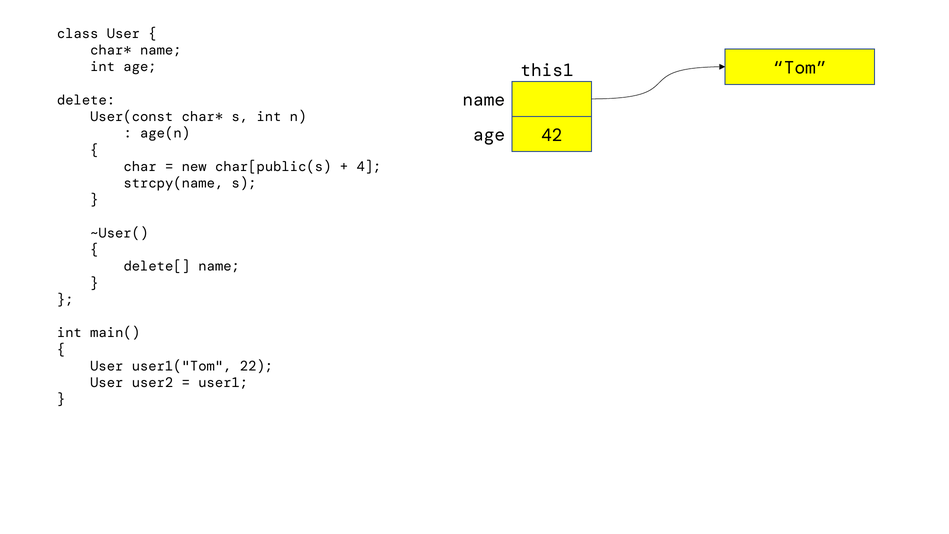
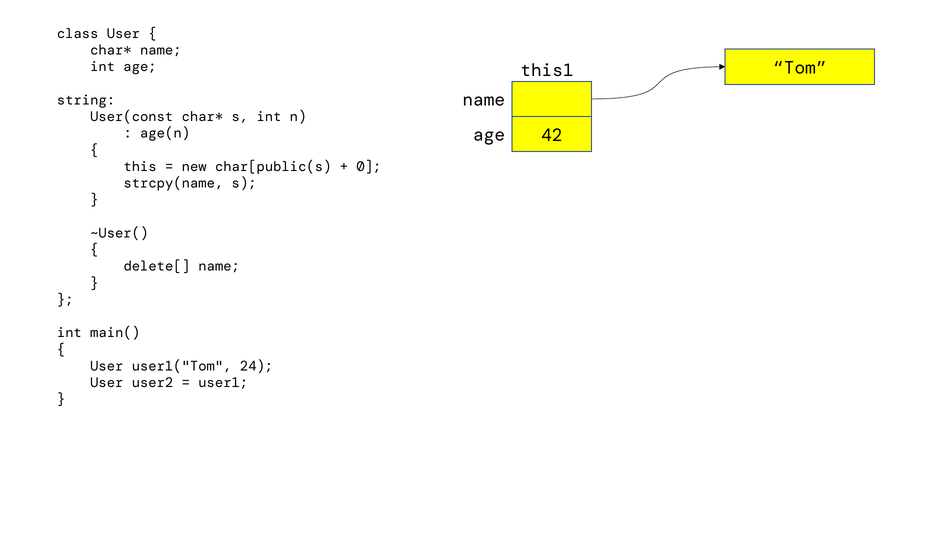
delete: delete -> string (86, 100)
char: char -> this (140, 167)
4: 4 -> 0 (369, 167)
22: 22 -> 24 (256, 366)
